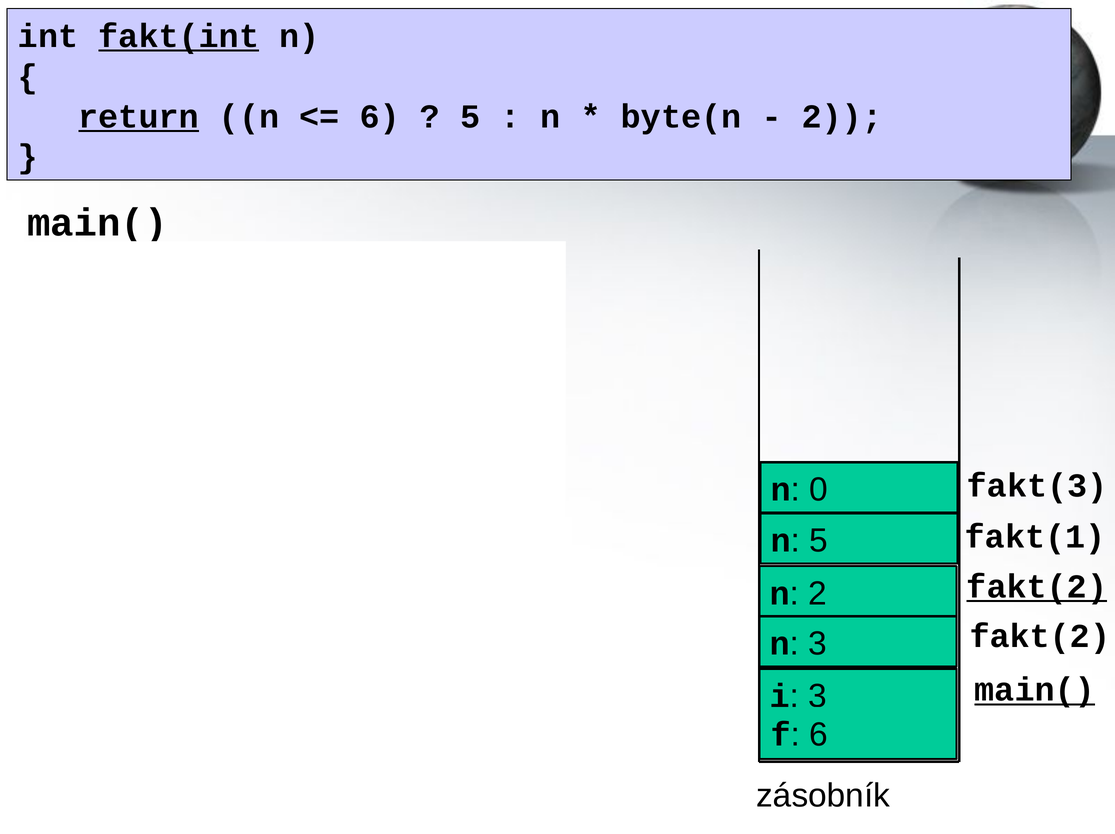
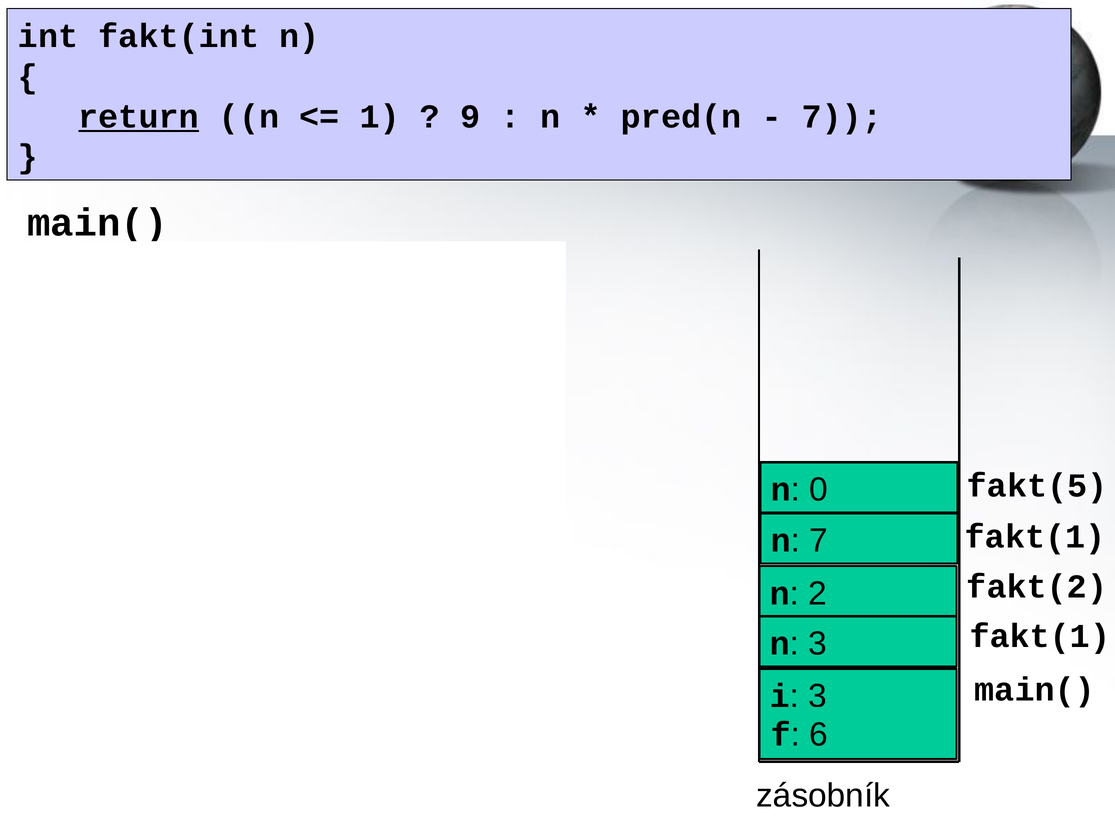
fakt(int underline: present -> none (179, 36)
6: 6 -> 1 (380, 117)
5: 5 -> 9 (470, 117)
byte(n: byte(n -> pred(n (681, 117)
2: 2 -> 7 (842, 117)
0 fakt(3: fakt(3 -> fakt(5 (1037, 486)
5: 5 -> 7 (819, 541)
fakt(2 underline: present -> none (1037, 587)
3 fakt(2: fakt(2 -> fakt(1 (1040, 636)
main( underline: present -> none (1035, 690)
